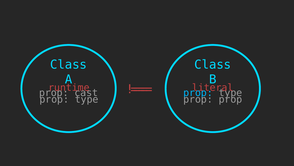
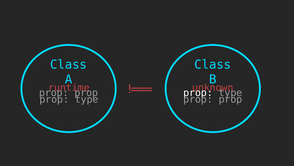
literal: literal -> unknown (213, 87)
cast: cast -> prop (86, 93)
prop colour: light blue -> white (198, 93)
